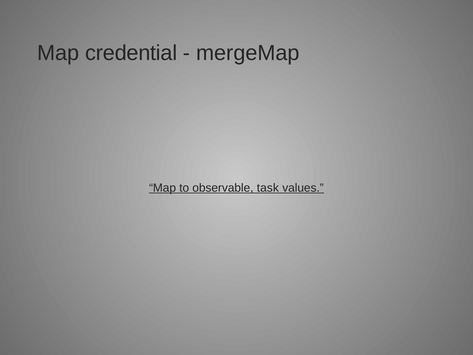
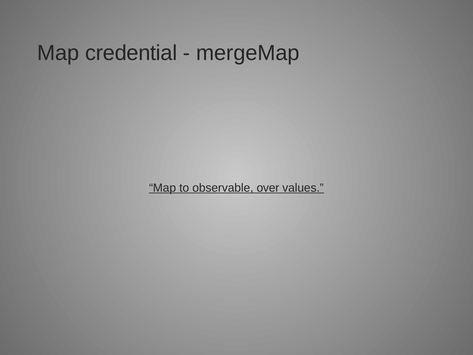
task: task -> over (268, 188)
